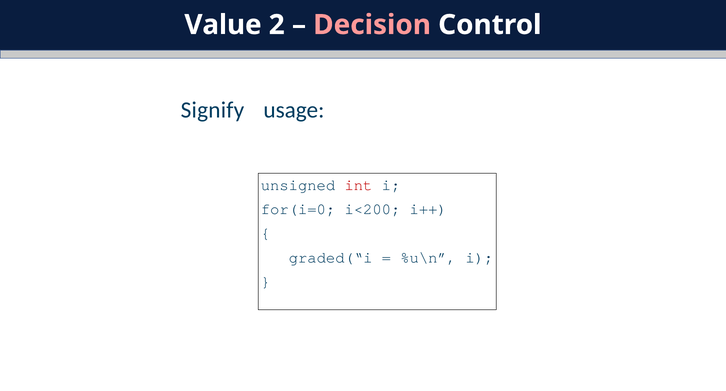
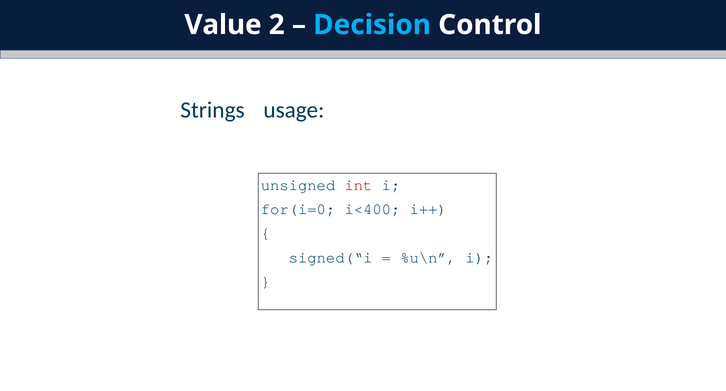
Decision colour: pink -> light blue (372, 25)
Signify: Signify -> Strings (213, 110)
i<200: i<200 -> i<400 (372, 209)
graded(“i: graded(“i -> signed(“i (331, 257)
